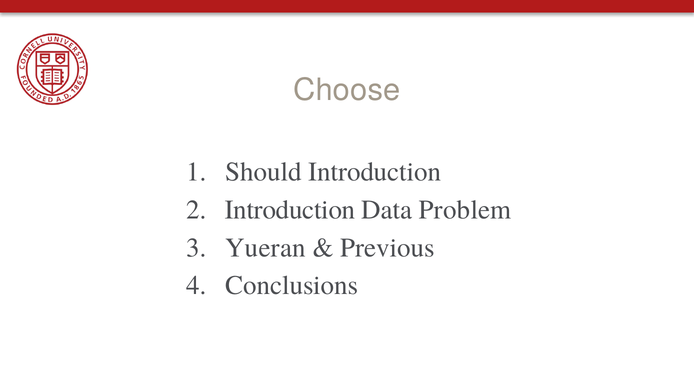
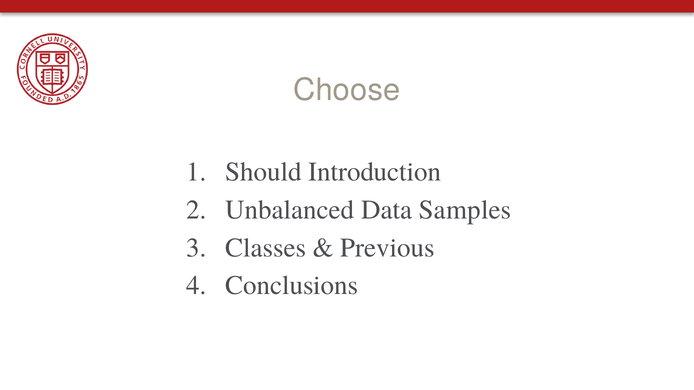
Introduction: Introduction -> Unbalanced (290, 210)
Problem: Problem -> Samples (465, 210)
Yueran: Yueran -> Classes (266, 248)
